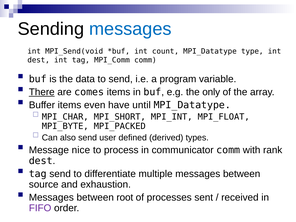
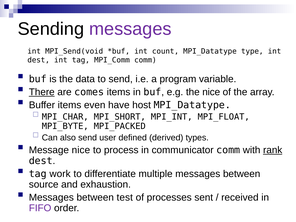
messages colour: blue -> purple (130, 29)
the only: only -> nice (211, 92)
until: until -> host (142, 105)
rank underline: none -> present (273, 150)
tag send: send -> work (60, 174)
root: root -> test (125, 197)
